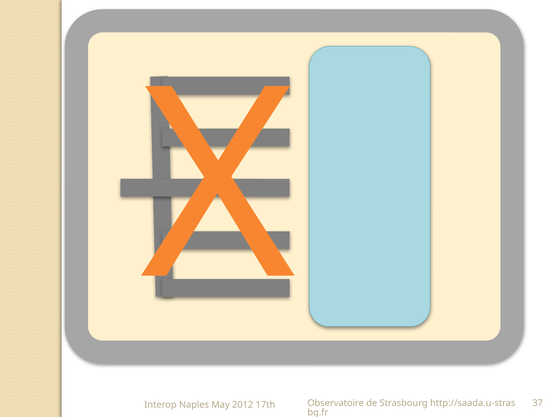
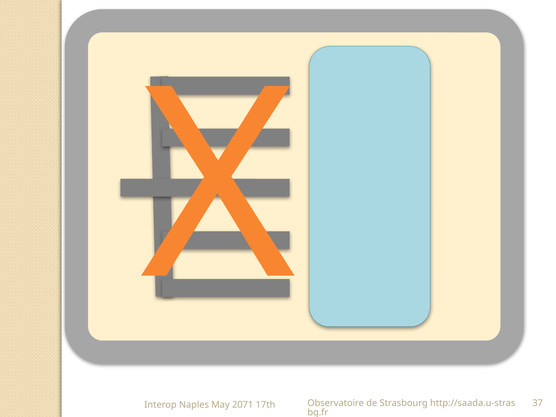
2012: 2012 -> 2071 (243, 405)
